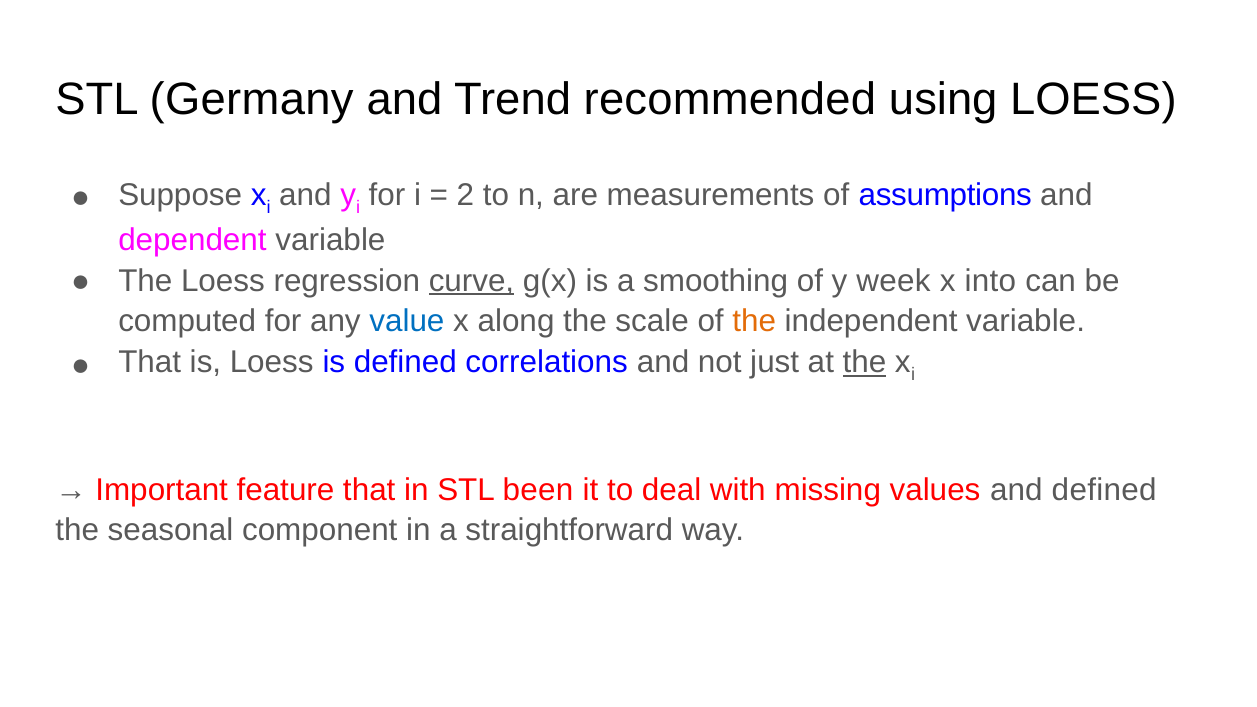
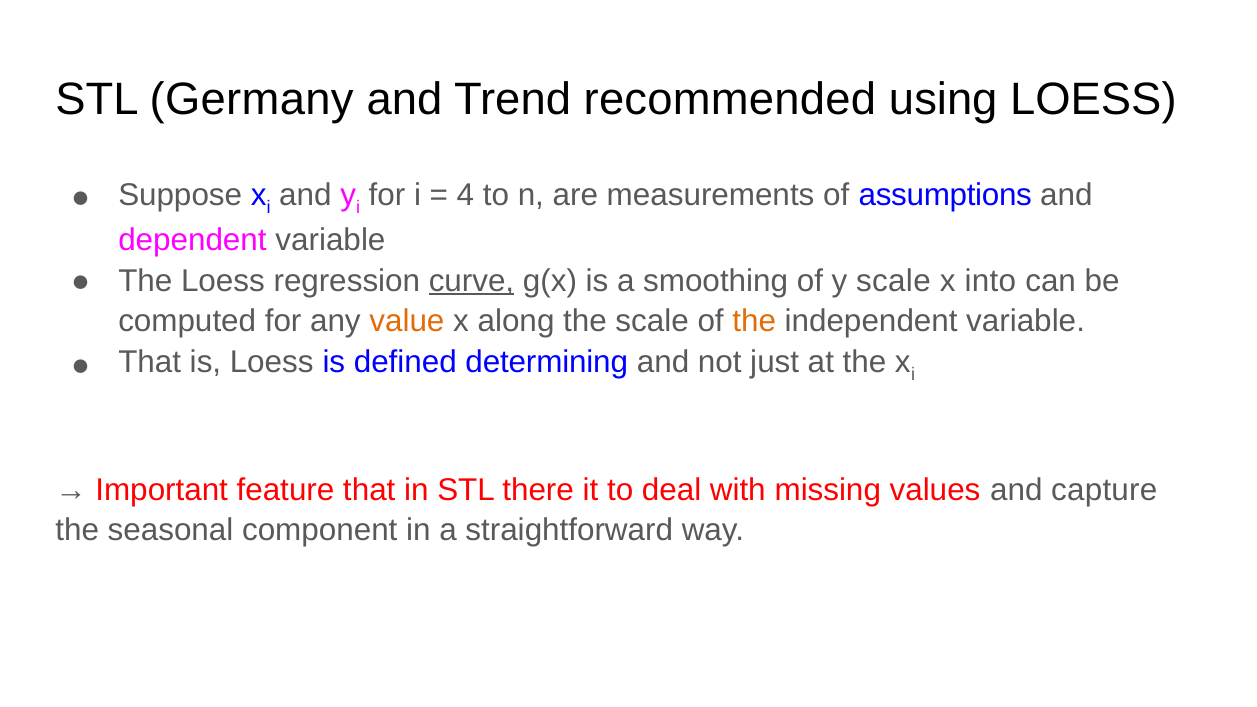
2: 2 -> 4 (465, 195)
y week: week -> scale (893, 281)
value colour: blue -> orange (407, 321)
correlations: correlations -> determining (547, 362)
the underline: present -> none (864, 362)
been: been -> there (538, 490)
and defined: defined -> capture (1104, 490)
